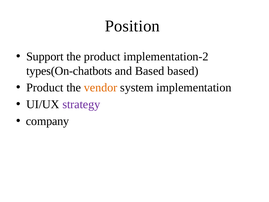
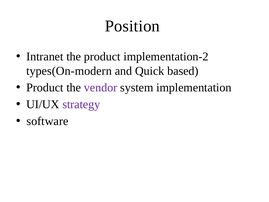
Support: Support -> Intranet (45, 56)
types(On-chatbots: types(On-chatbots -> types(On-modern (69, 71)
and Based: Based -> Quick (150, 71)
vendor colour: orange -> purple (101, 88)
company: company -> software (47, 121)
